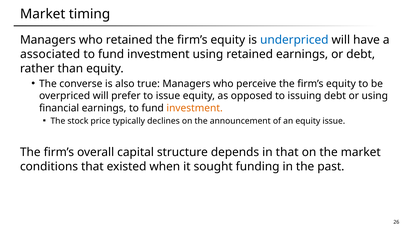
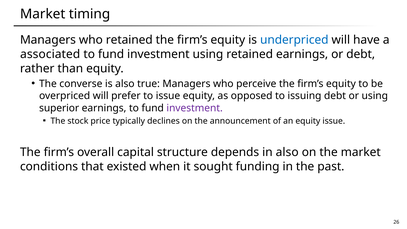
financial: financial -> superior (59, 108)
investment colour: orange -> purple (195, 108)
in that: that -> also (287, 152)
